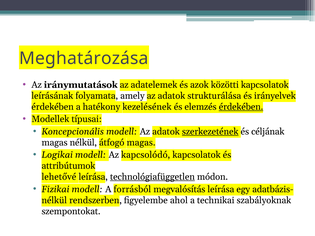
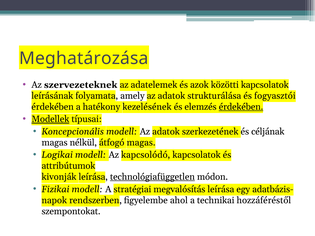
iránymutatások: iránymutatások -> szervezeteknek (81, 85)
irányelvek: irányelvek -> fogyasztói (275, 96)
Modellek underline: none -> present (50, 119)
szerkezetének underline: present -> none (210, 132)
lehetővé: lehetővé -> kivonják (59, 177)
forrásból: forrásból -> stratégiai (132, 189)
nélkül: nélkül -> napok (54, 200)
szabályoknak: szabályoknak -> hozzáféréstől (264, 200)
